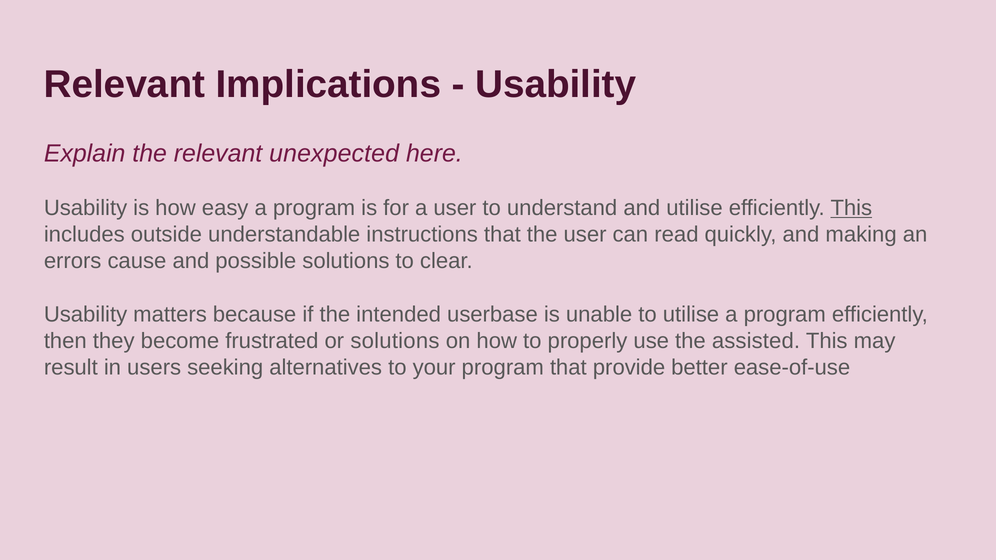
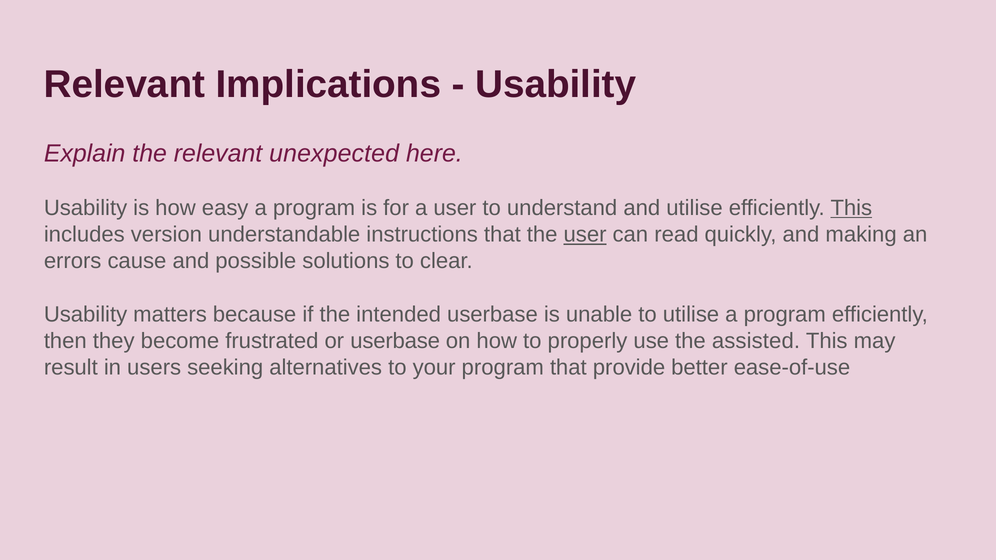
outside: outside -> version (166, 235)
user underline: none -> present (585, 235)
or solutions: solutions -> userbase (395, 341)
